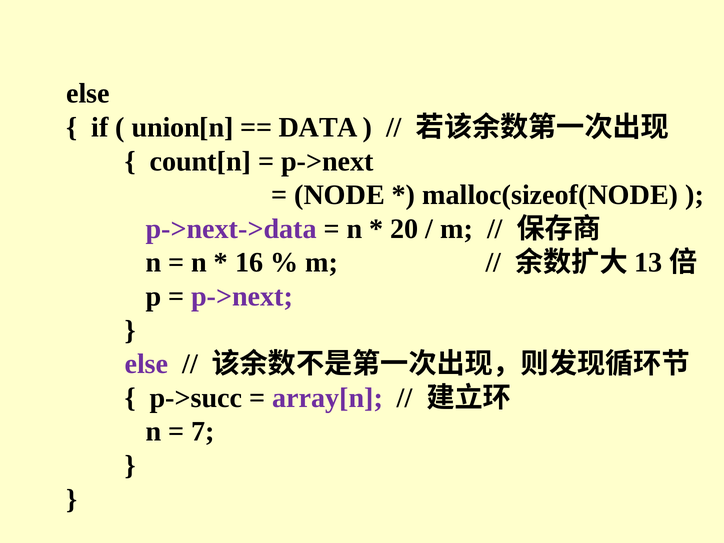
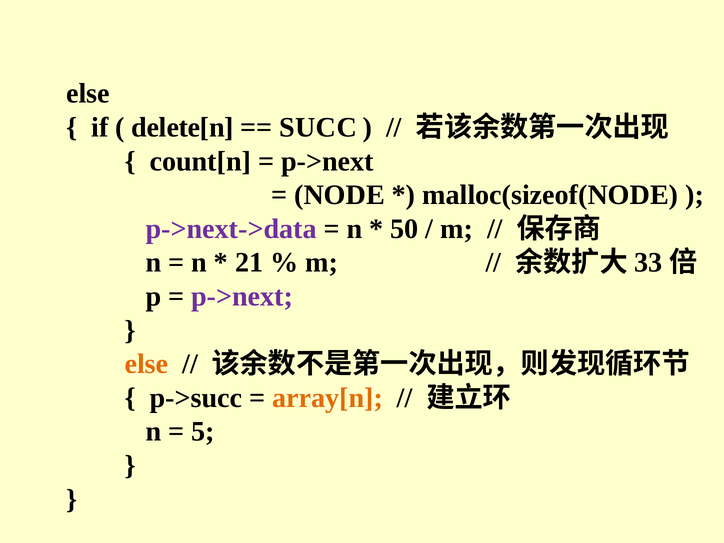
union[n: union[n -> delete[n (183, 127)
DATA: DATA -> SUCC (318, 127)
20: 20 -> 50 (404, 229)
16: 16 -> 21 (249, 263)
13: 13 -> 33 (648, 263)
else colour: purple -> orange (146, 364)
array[n colour: purple -> orange (328, 398)
7: 7 -> 5 (203, 432)
